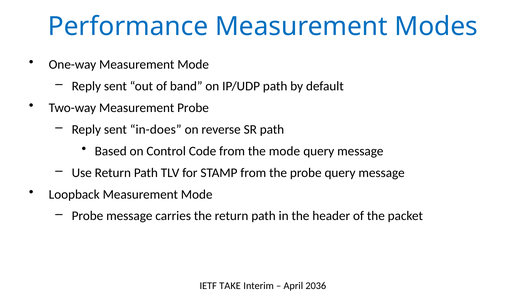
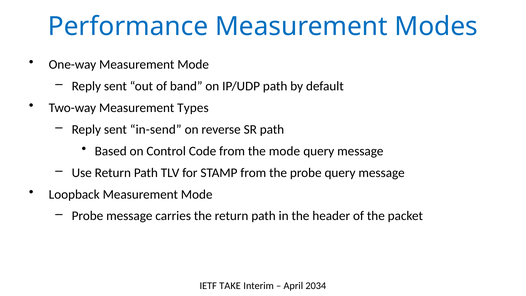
Measurement Probe: Probe -> Types (193, 108)
in-does: in-does -> in-send (156, 129)
2036: 2036 -> 2034 (316, 286)
